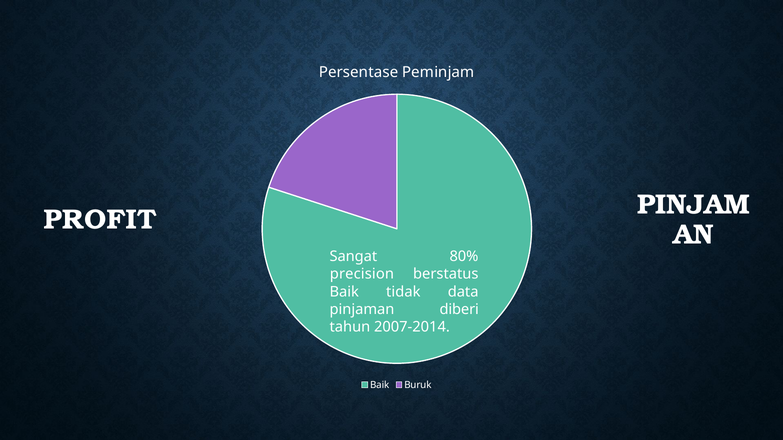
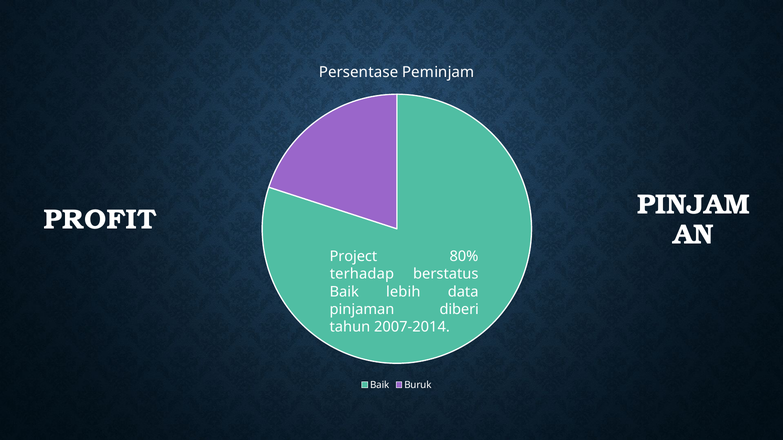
Sangat: Sangat -> Project (353, 257)
precision: precision -> terhadap (362, 274)
tidak: tidak -> lebih (403, 292)
